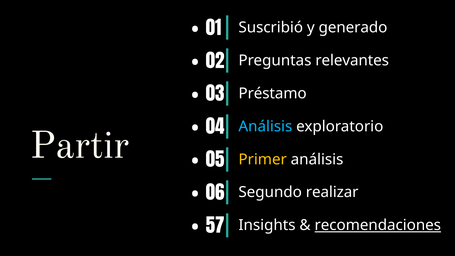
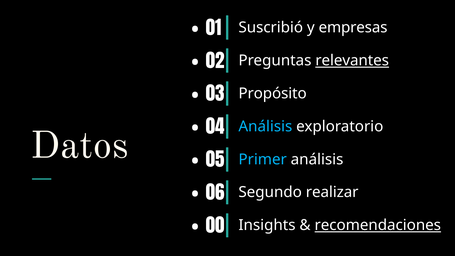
generado: generado -> empresas (353, 28)
relevantes underline: none -> present (352, 61)
Préstamo: Préstamo -> Propósito (273, 93)
Partir: Partir -> Datos (80, 145)
Primer colour: yellow -> light blue (263, 159)
57: 57 -> 00 (215, 226)
